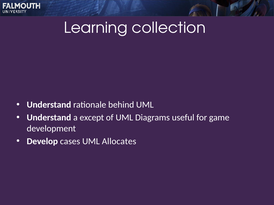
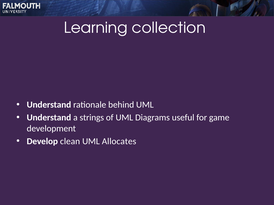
except: except -> strings (92, 118)
cases: cases -> clean (70, 142)
